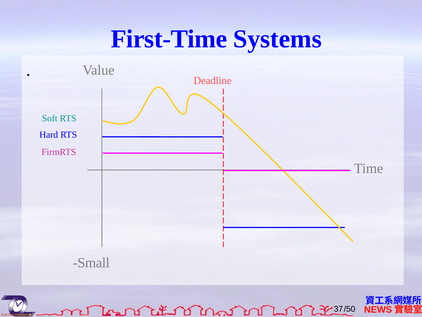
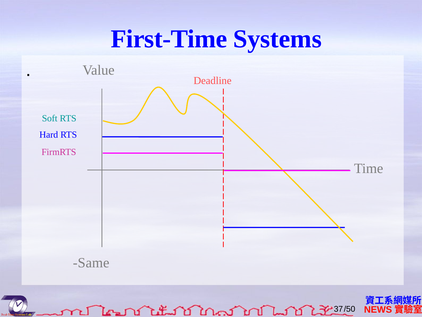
Small: Small -> Same (91, 262)
